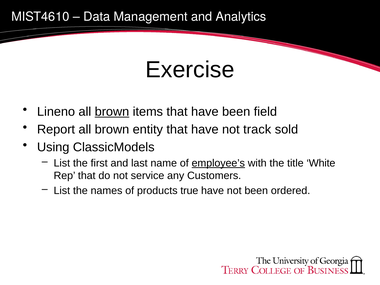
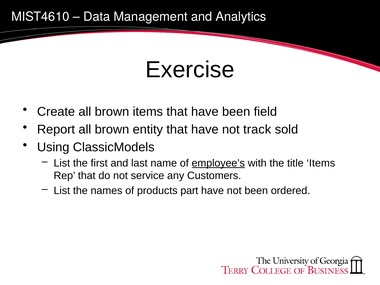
Lineno: Lineno -> Create (56, 112)
brown underline: present -> none (112, 112)
title White: White -> Items (321, 163)
true: true -> part (189, 191)
